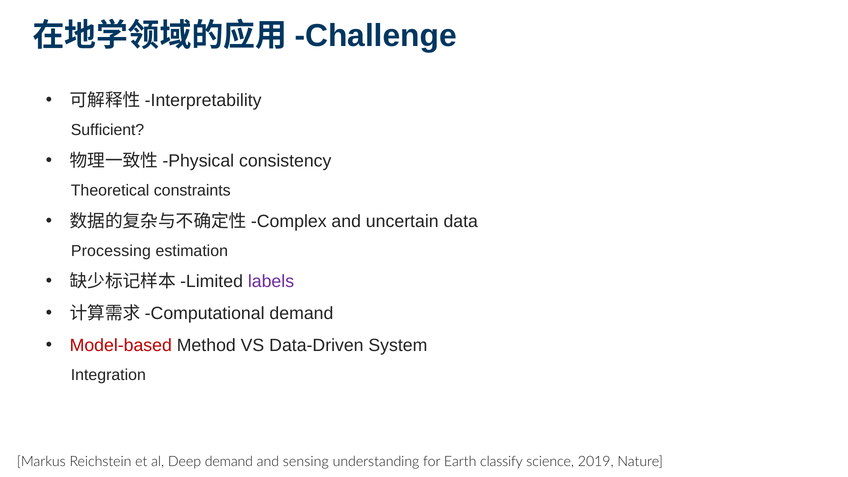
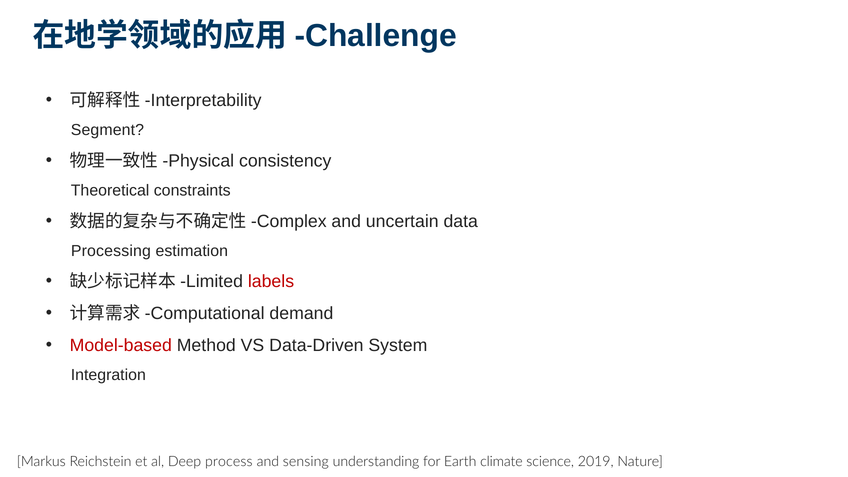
Sufficient: Sufficient -> Segment (107, 130)
labels colour: purple -> red (271, 282)
Deep demand: demand -> process (229, 461)
classify: classify -> climate (501, 461)
